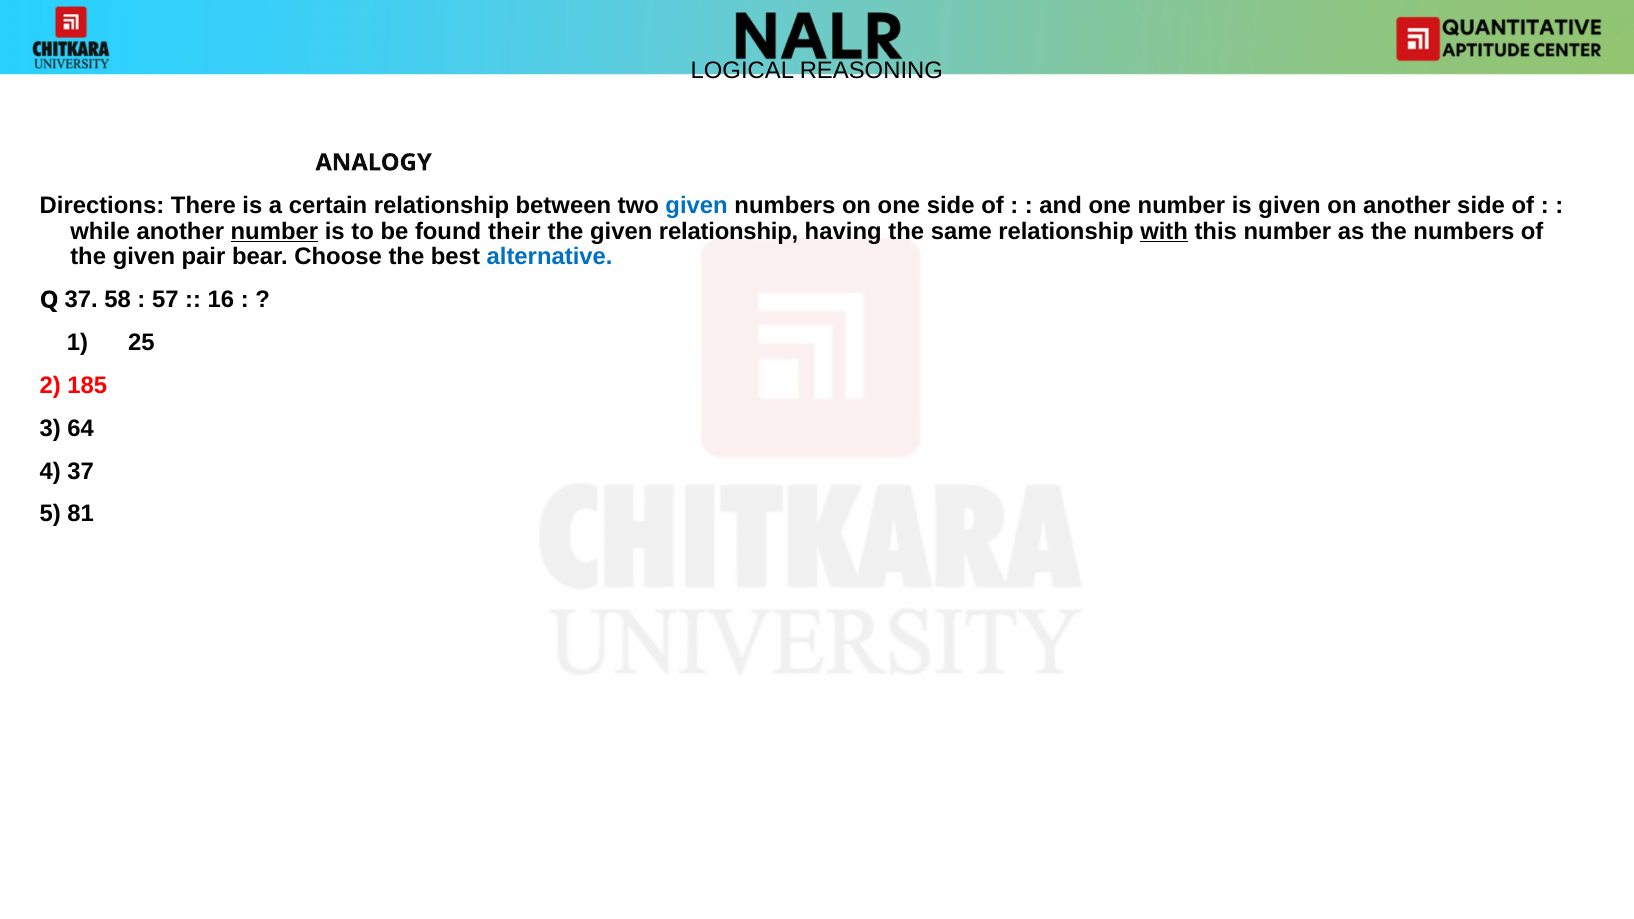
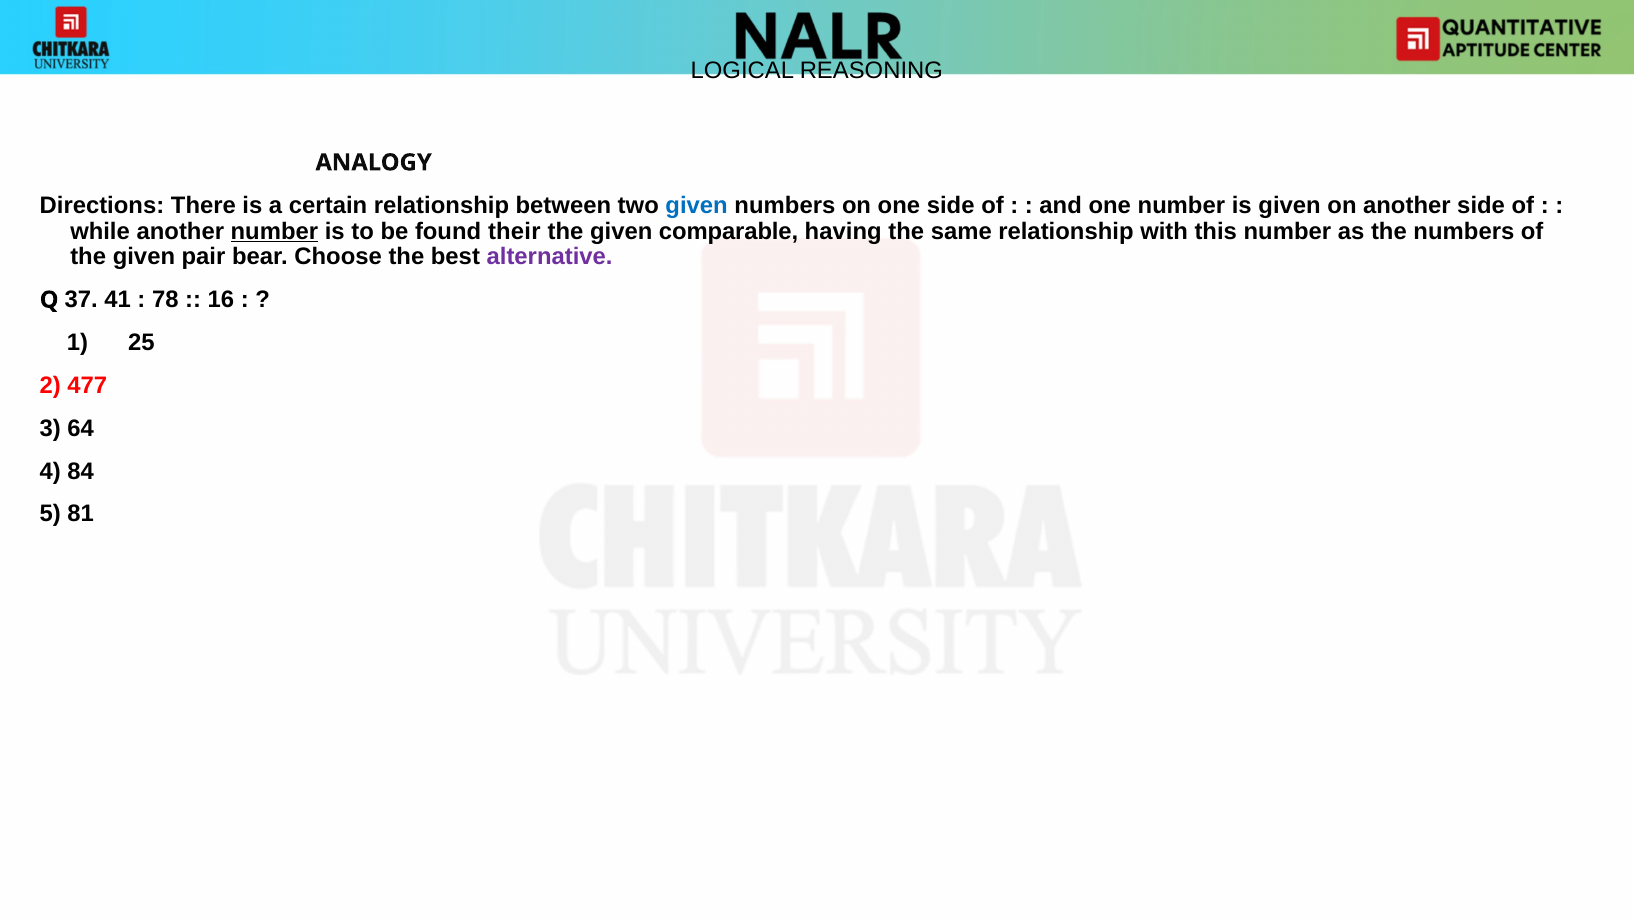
given relationship: relationship -> comparable (729, 231)
with underline: present -> none (1164, 231)
alternative colour: blue -> purple (550, 257)
58: 58 -> 41 (118, 300)
57: 57 -> 78 (165, 300)
185: 185 -> 477 (87, 386)
4 37: 37 -> 84 (81, 471)
